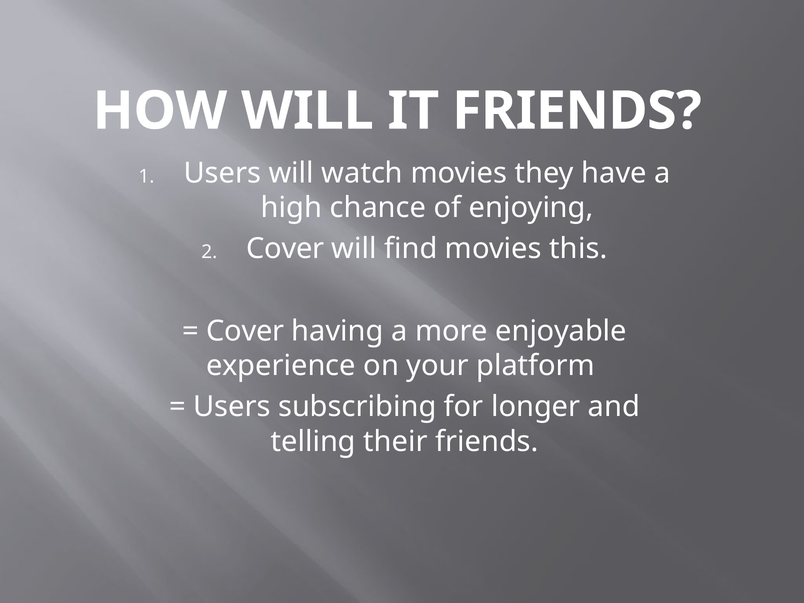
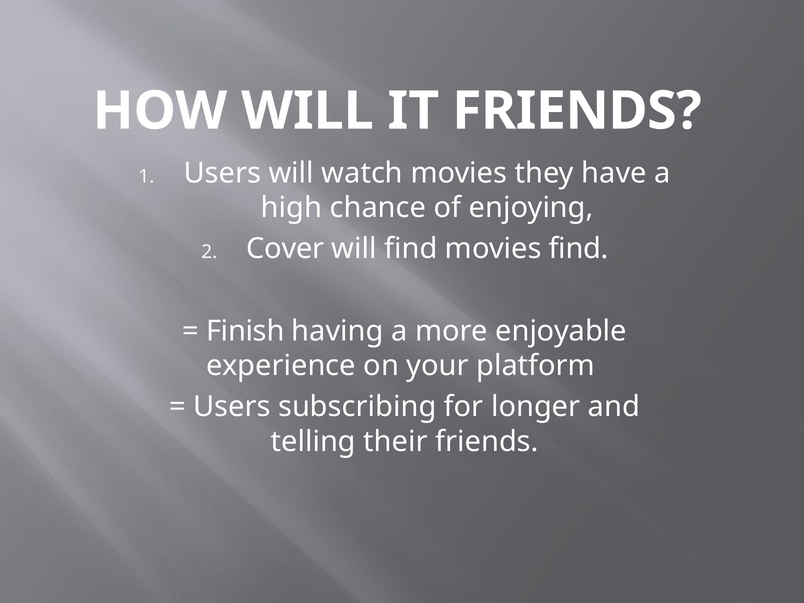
movies this: this -> find (579, 249)
Cover: Cover -> Finish (245, 331)
